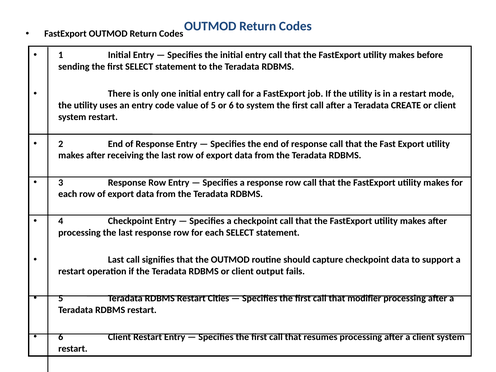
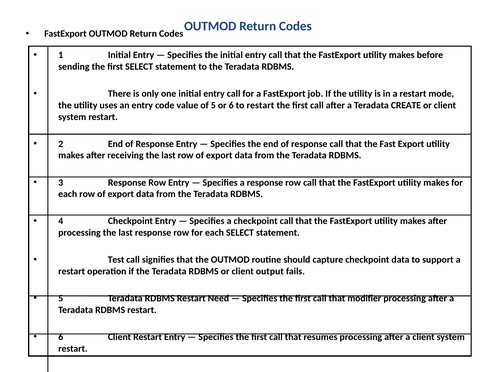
to system: system -> restart (260, 105)
Last: Last -> Test (116, 260)
Cities: Cities -> Need (218, 298)
